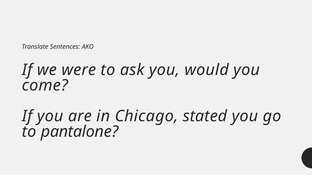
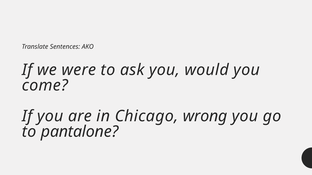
stated: stated -> wrong (205, 117)
